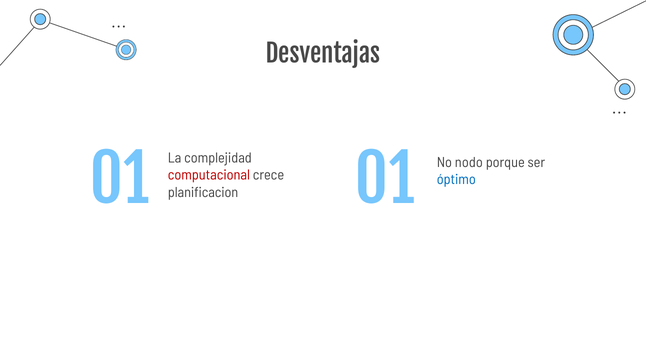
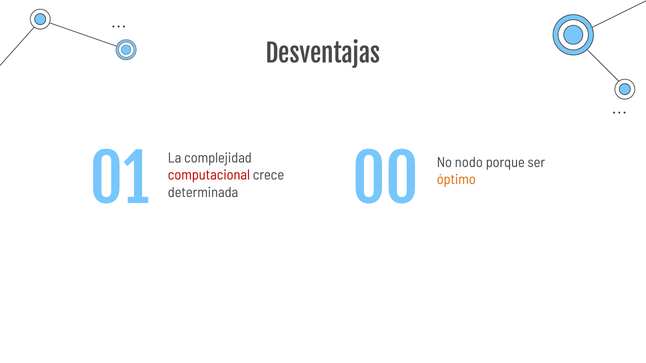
01 01: 01 -> 00 (385, 182)
óptimo colour: blue -> orange (456, 180)
planificacion: planificacion -> determinada (203, 193)
